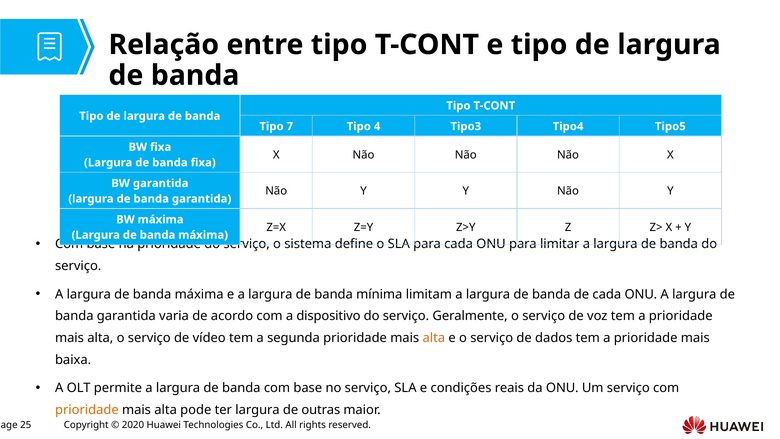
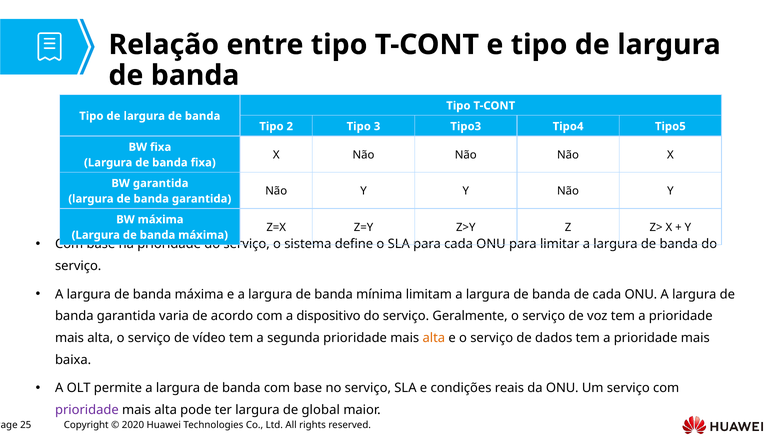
7: 7 -> 2 (290, 126)
4: 4 -> 3 (377, 126)
prioridade colour: orange -> purple (87, 410)
outras: outras -> global (321, 410)
